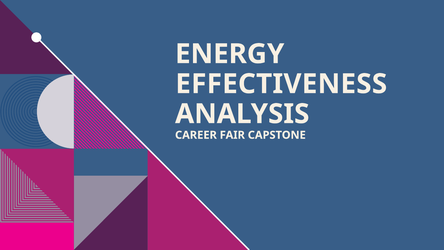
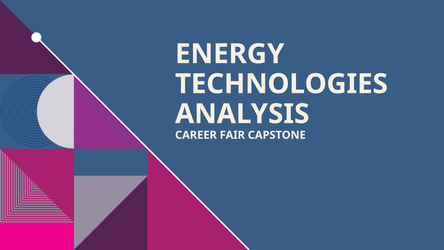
EFFECTIVENESS: EFFECTIVENESS -> TECHNOLOGIES (281, 84)
